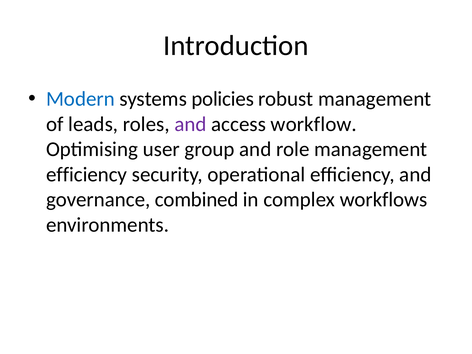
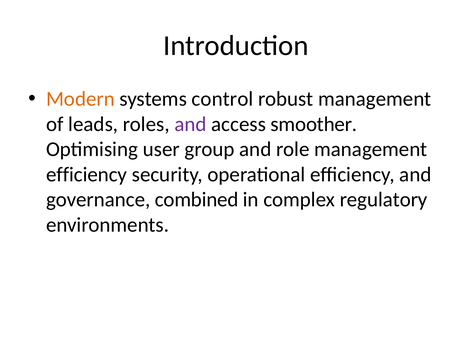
Modern colour: blue -> orange (80, 99)
policies: policies -> control (222, 99)
workflow: workflow -> smoother (314, 124)
workflows: workflows -> regulatory (384, 200)
